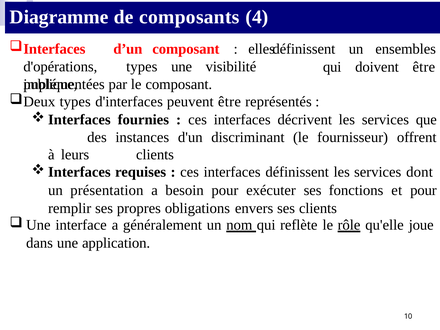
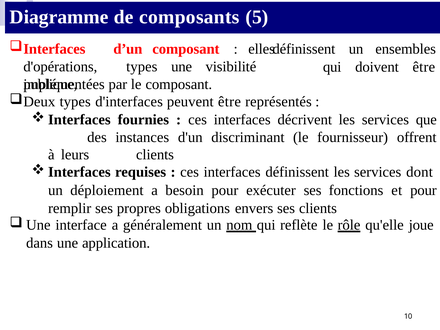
4: 4 -> 5 (257, 17)
présentation: présentation -> déploiement (107, 190)
